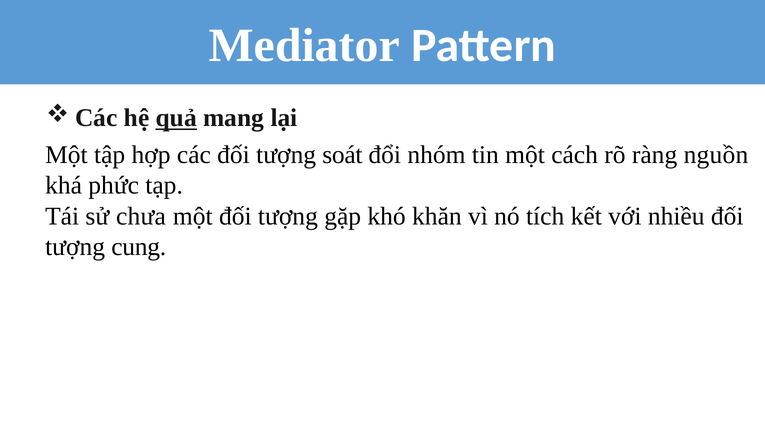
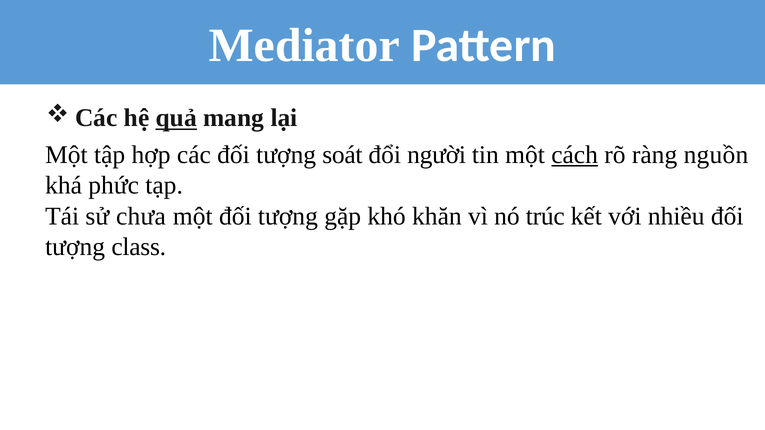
nhóm: nhóm -> người (437, 155)
cách underline: none -> present (575, 155)
tích: tích -> trúc (545, 216)
cung: cung -> class (139, 247)
